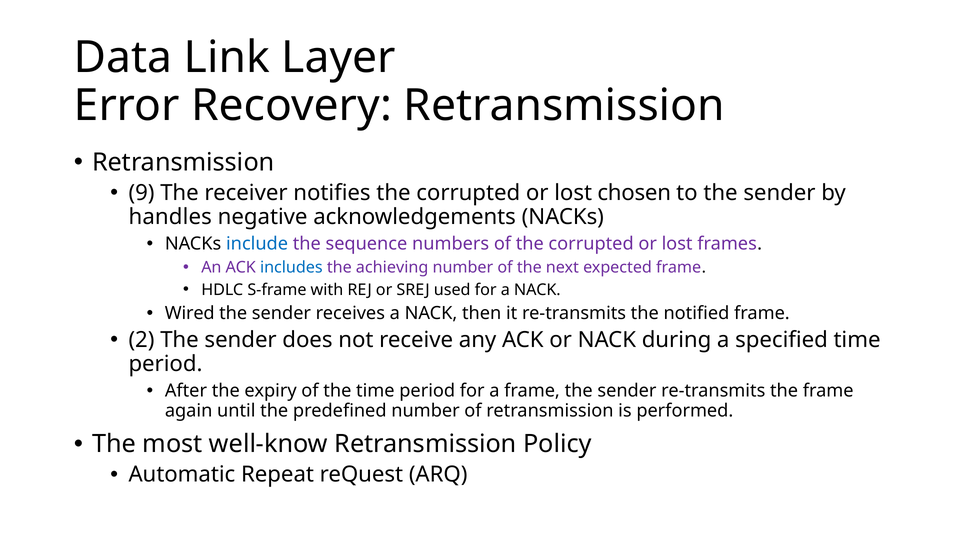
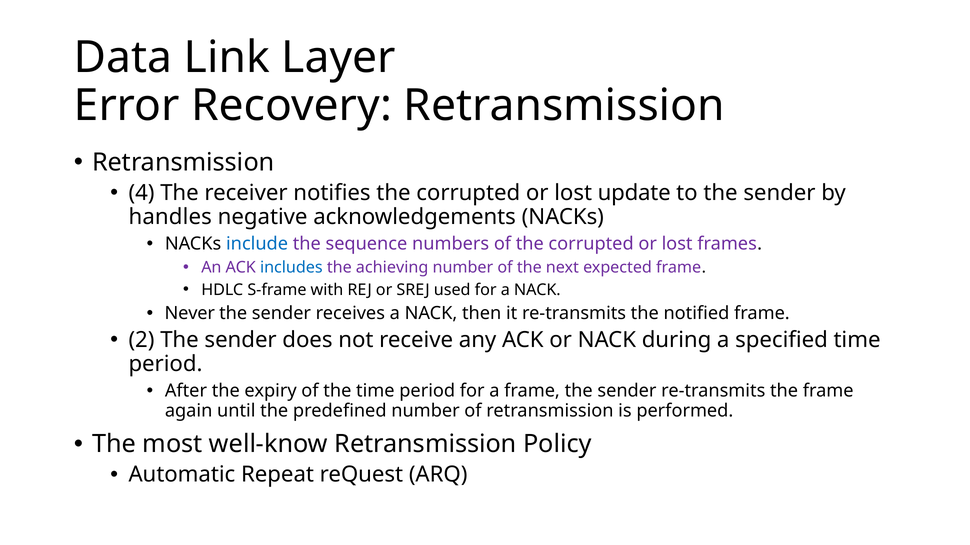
9: 9 -> 4 (142, 193)
chosen: chosen -> update (634, 193)
Wired: Wired -> Never (190, 314)
